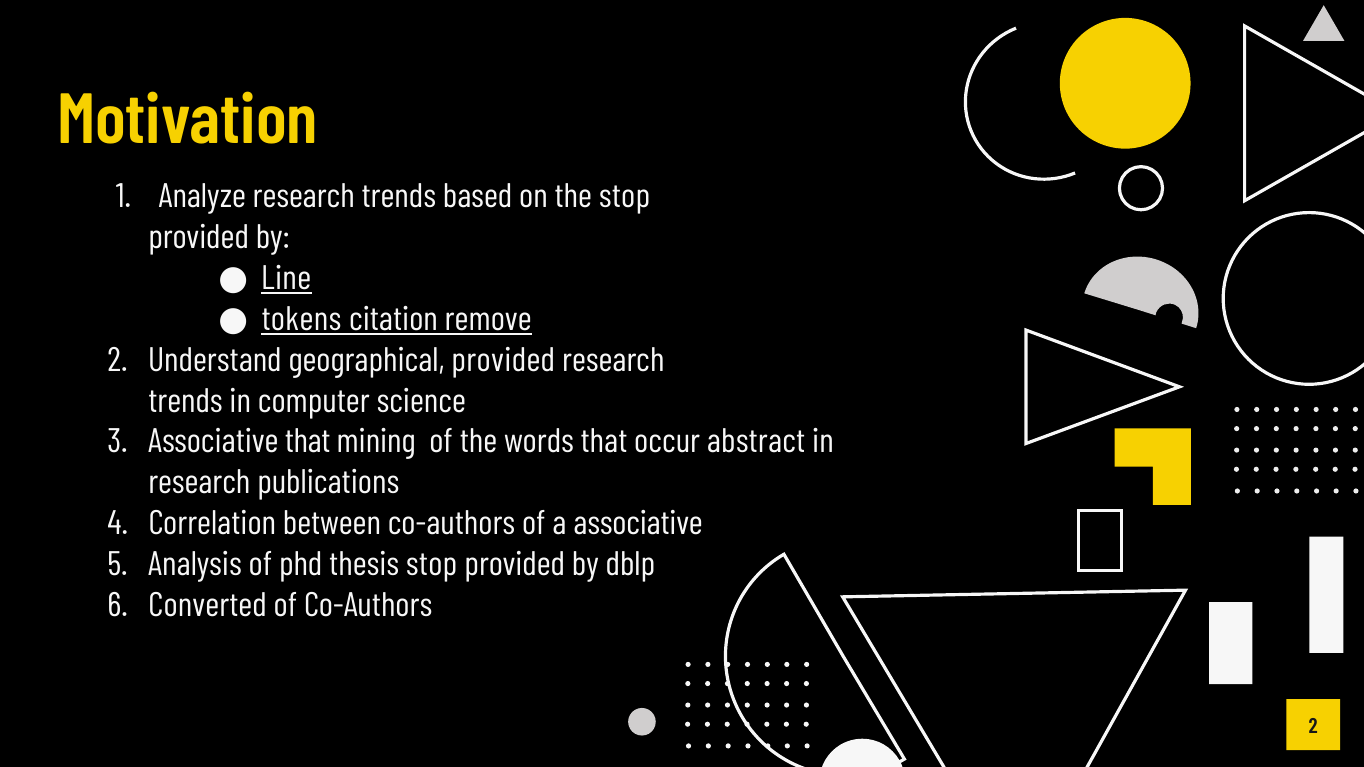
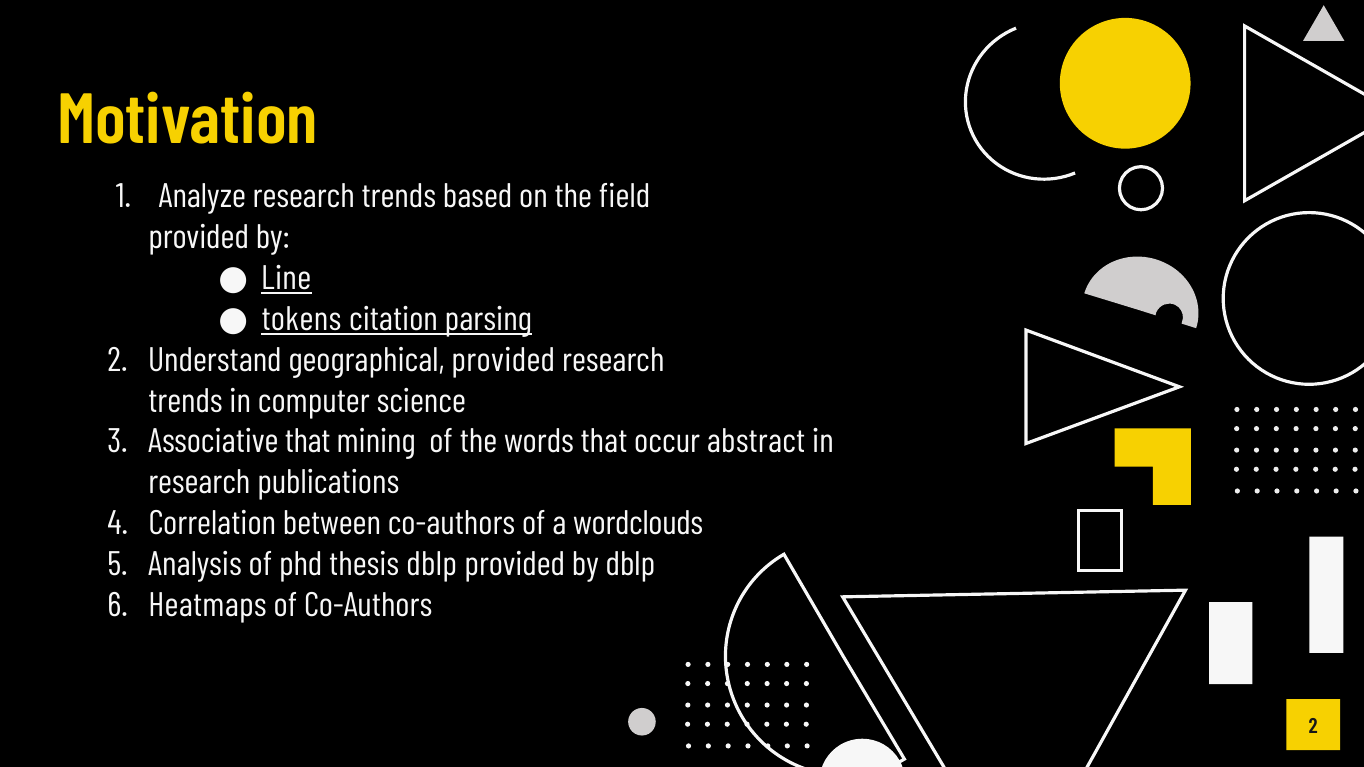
the stop: stop -> field (625, 196)
remove: remove -> parsing (488, 319)
a associative: associative -> wordclouds (638, 524)
thesis stop: stop -> dblp (432, 565)
Converted: Converted -> Heatmaps (208, 606)
